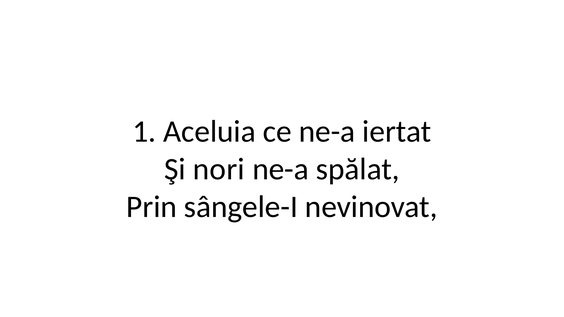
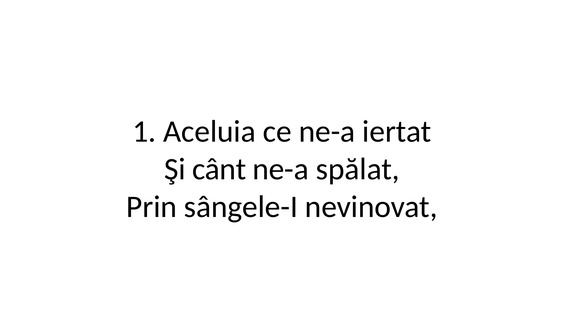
nori: nori -> cânt (219, 169)
